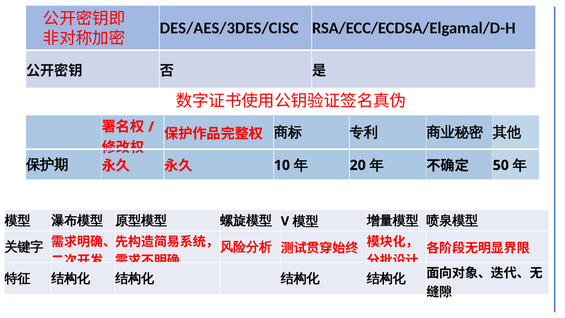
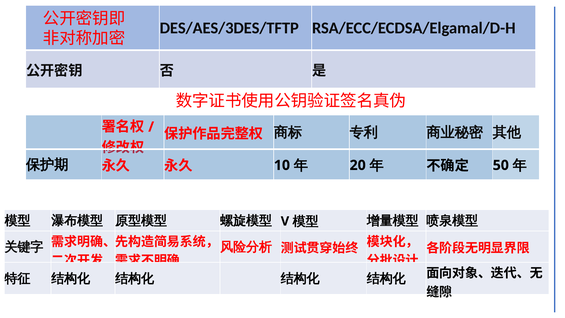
DES/AES/3DES/CISC: DES/AES/3DES/CISC -> DES/AES/3DES/TFTP (229, 28)
